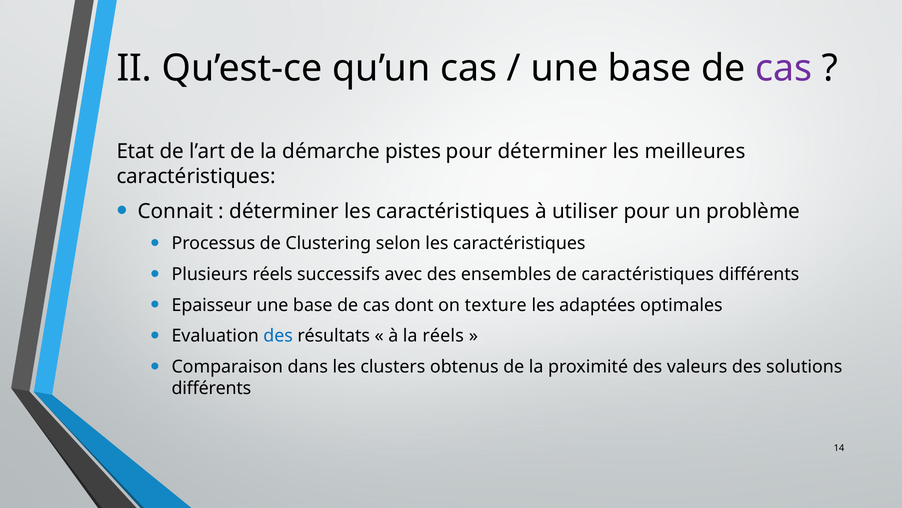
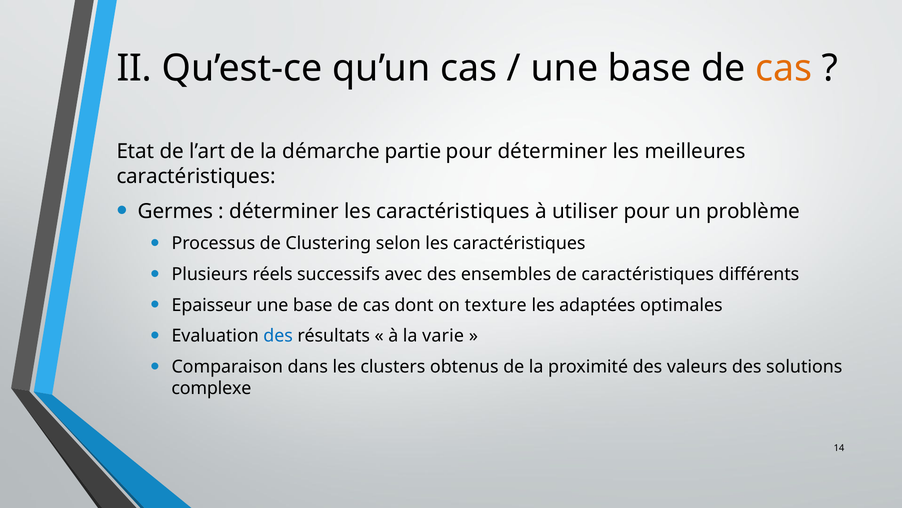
cas colour: purple -> orange (784, 68)
pistes: pistes -> partie (413, 151)
Connait: Connait -> Germes (176, 211)
la réels: réels -> varie (443, 336)
différents: différents -> complexe (211, 388)
